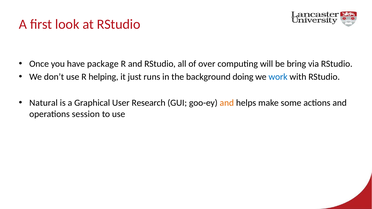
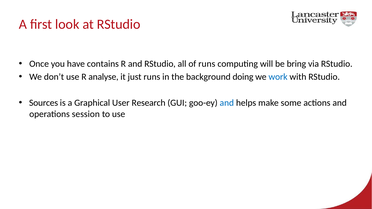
package: package -> contains (103, 64)
of over: over -> runs (207, 64)
helping: helping -> analyse (103, 77)
Natural: Natural -> Sources (44, 103)
and colour: orange -> blue (227, 103)
